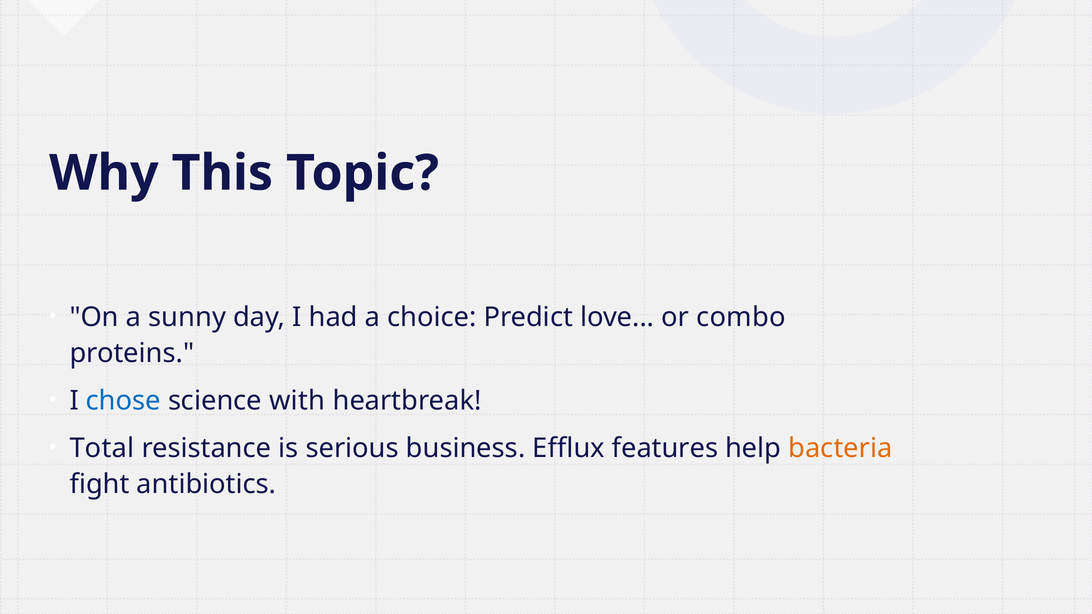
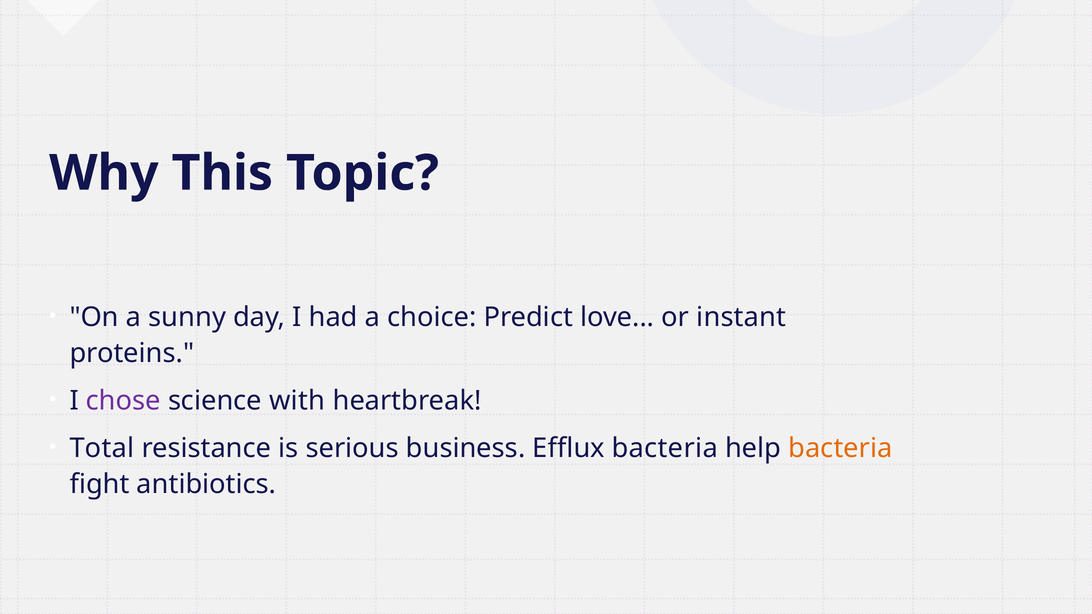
combo: combo -> instant (741, 317)
chose colour: blue -> purple (123, 401)
Efflux features: features -> bacteria (665, 448)
